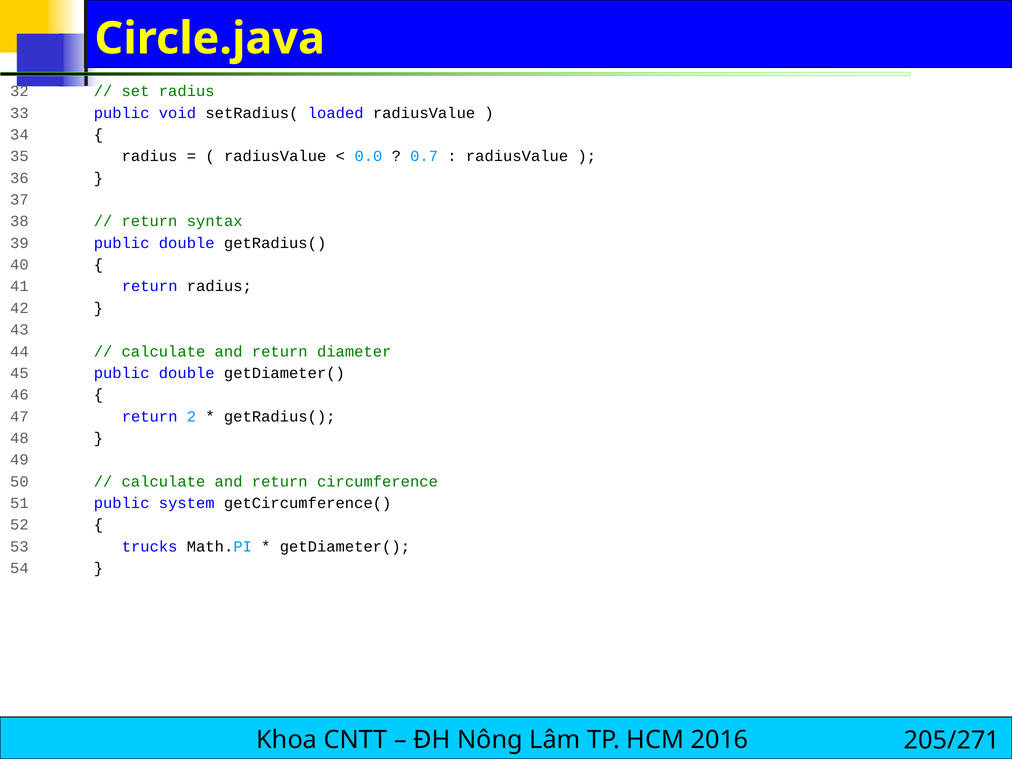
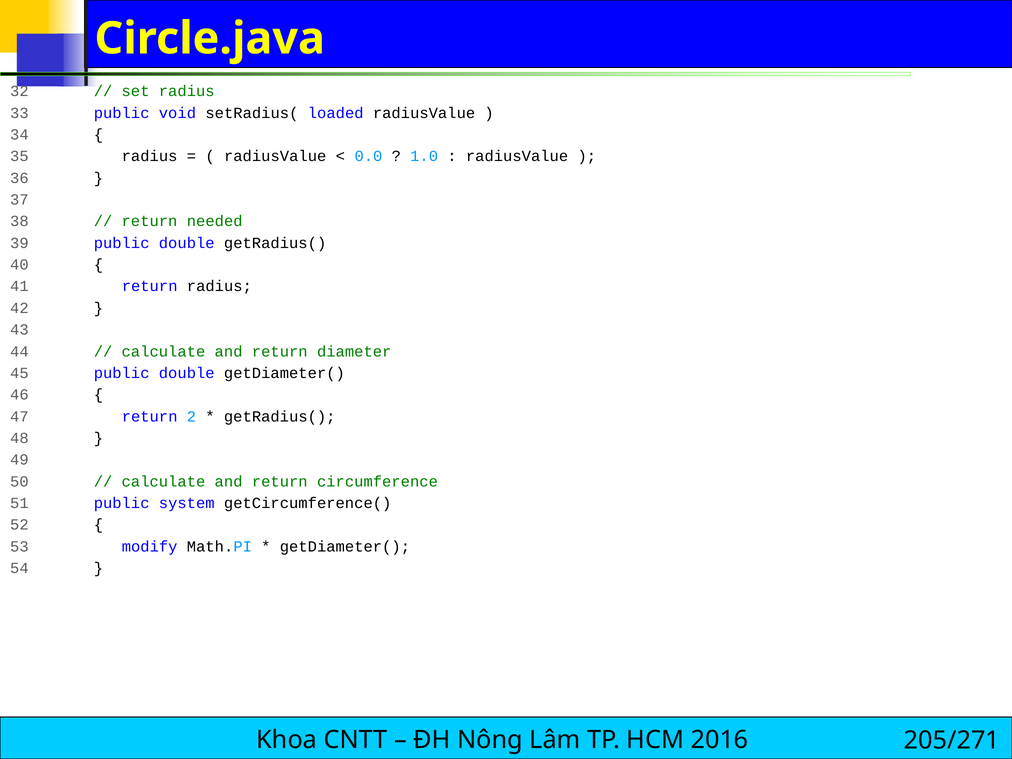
0.7: 0.7 -> 1.0 (424, 156)
syntax: syntax -> needed (215, 221)
trucks: trucks -> modify (150, 546)
